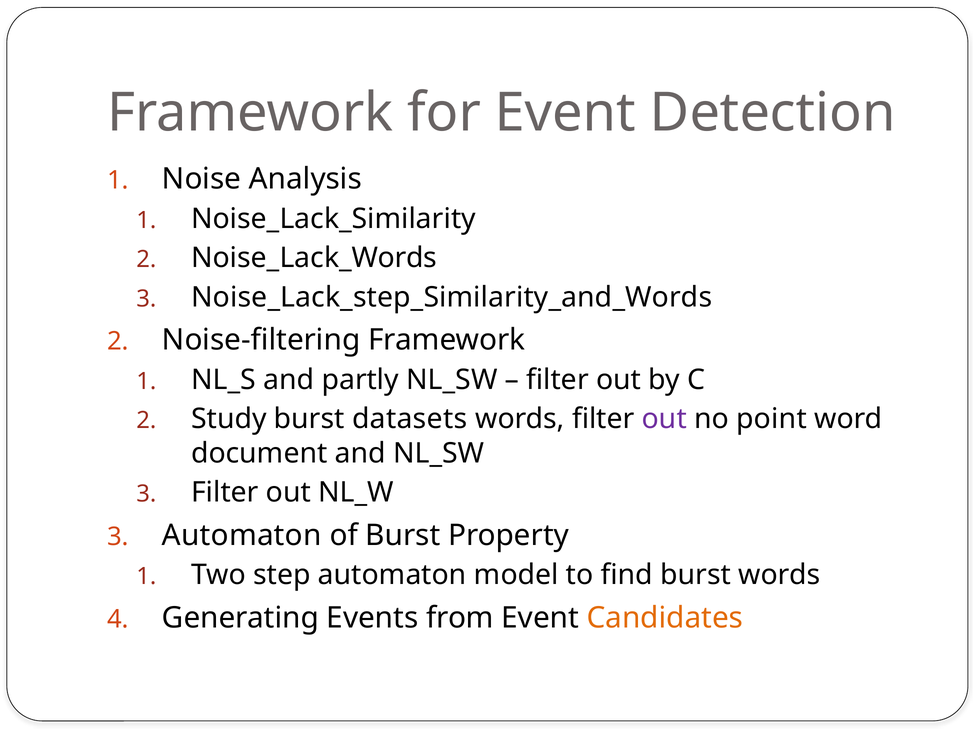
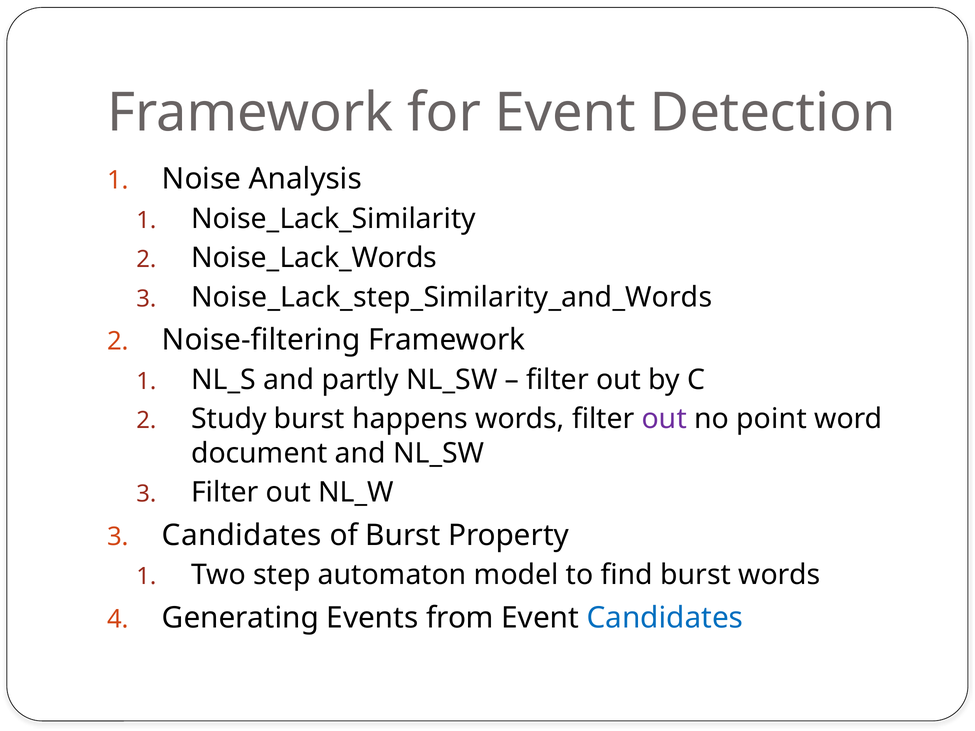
datasets: datasets -> happens (410, 419)
Automaton: Automaton -> Candidates (242, 535)
Candidates colour: orange -> blue (665, 618)
